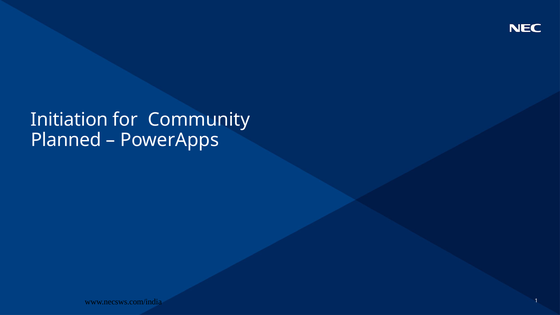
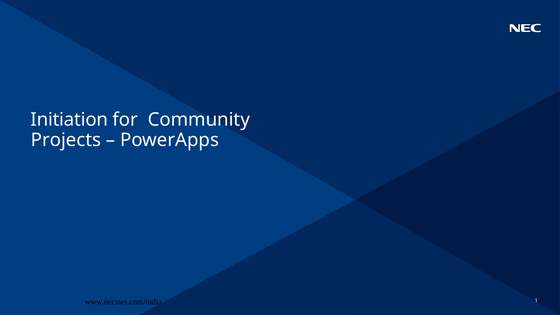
Planned: Planned -> Projects (66, 140)
